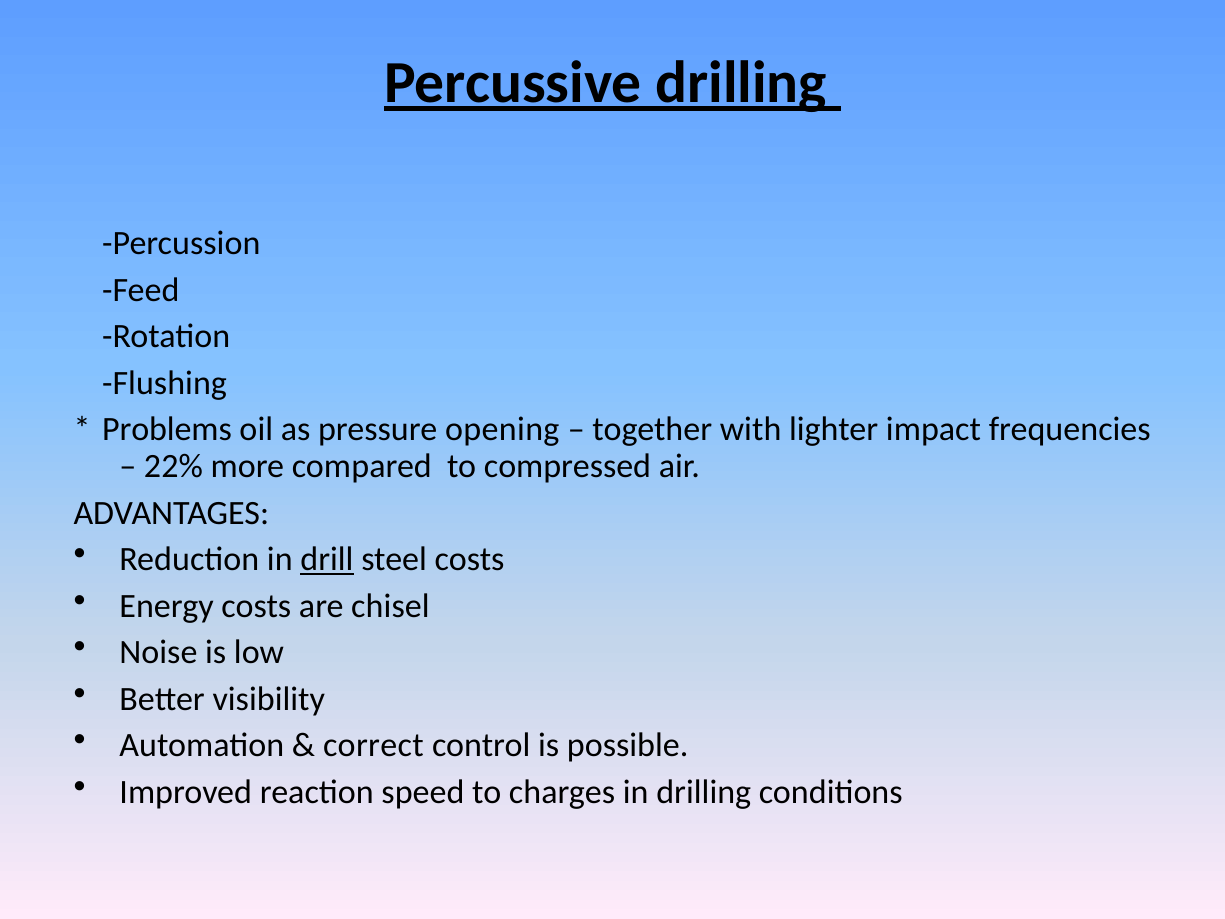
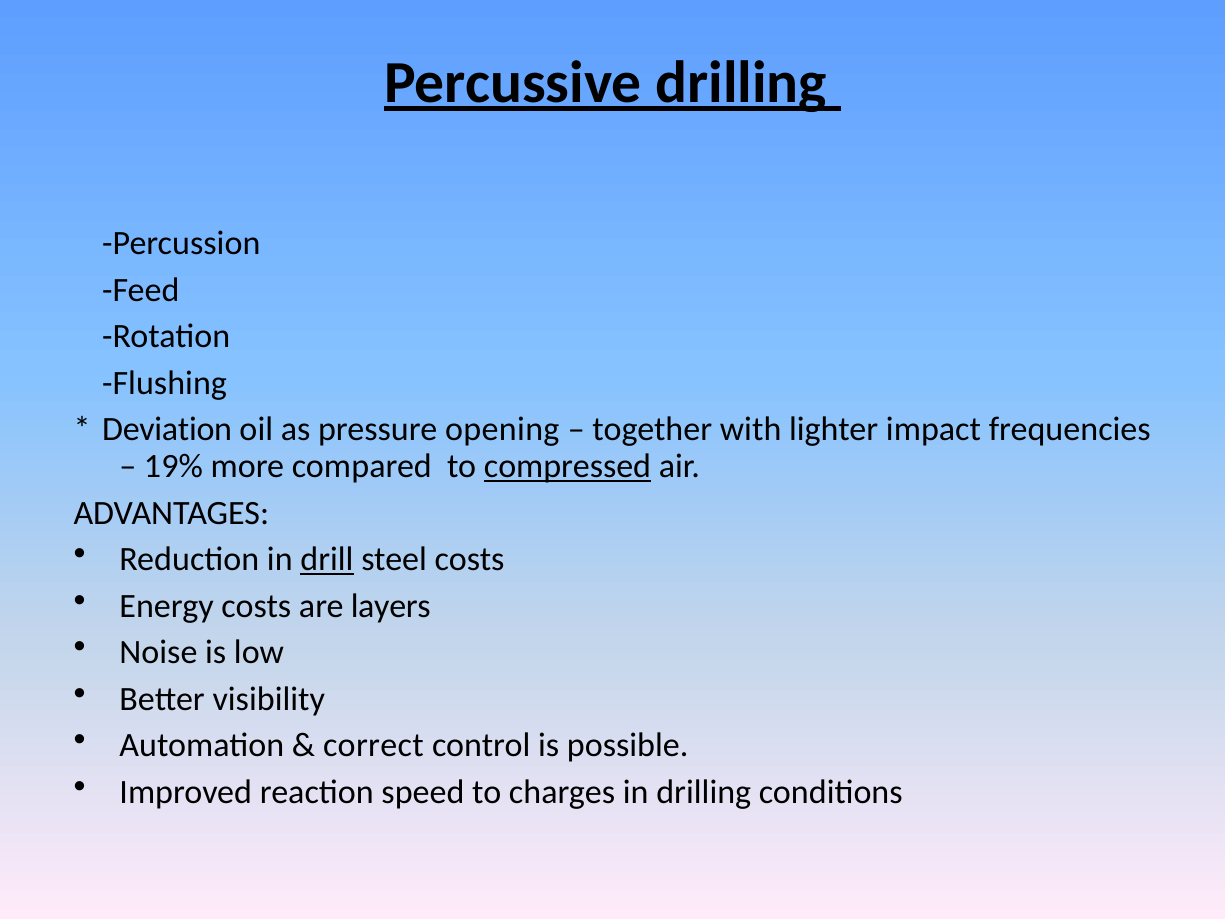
Problems: Problems -> Deviation (167, 429)
22%: 22% -> 19% (173, 466)
compressed underline: none -> present (567, 466)
chisel: chisel -> layers (391, 606)
